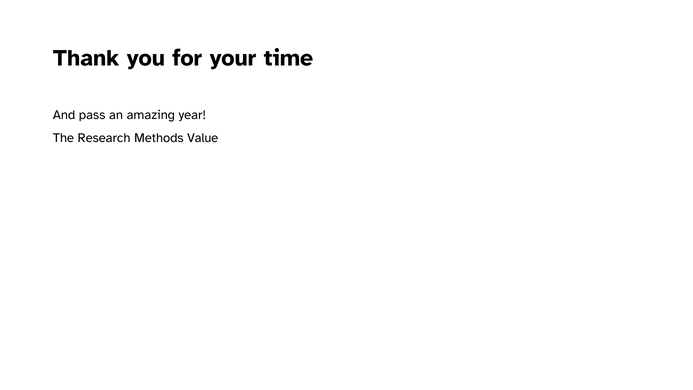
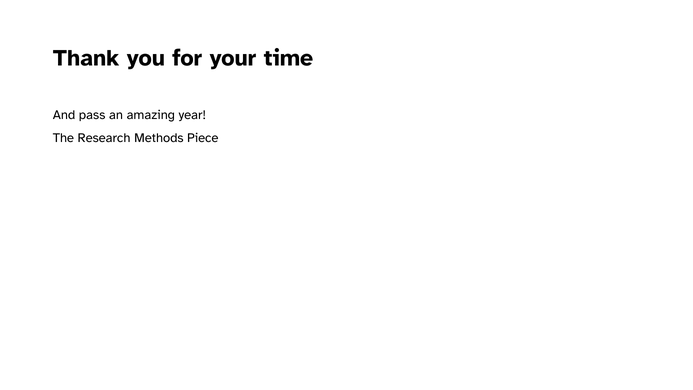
Value: Value -> Piece (203, 138)
